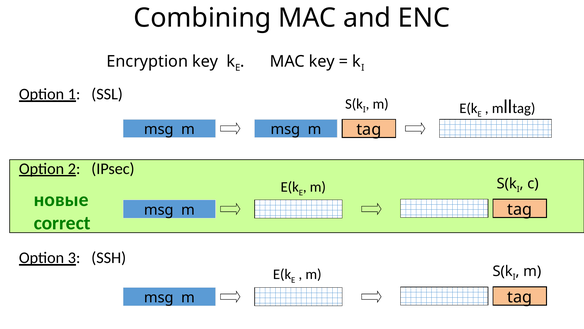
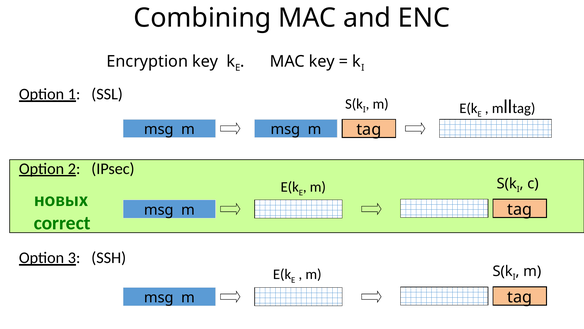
новые: новые -> новых (61, 199)
